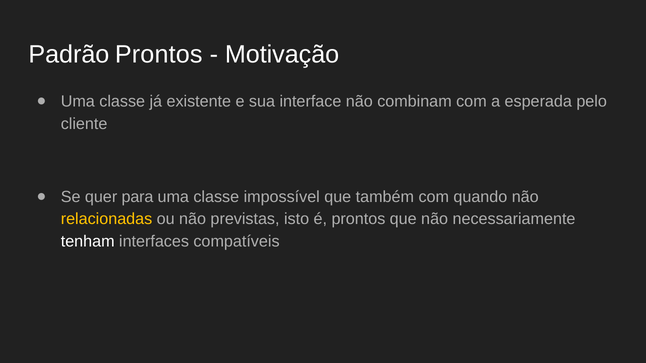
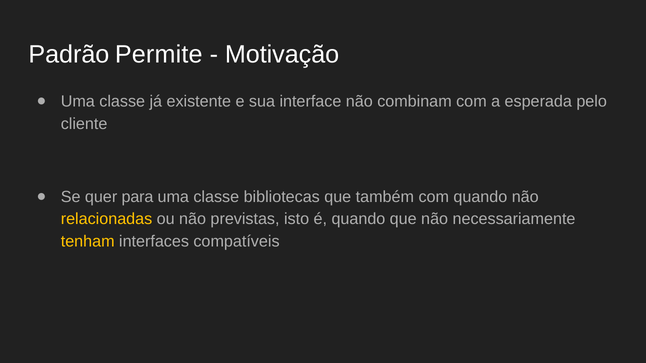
Padrão Prontos: Prontos -> Permite (159, 55)
impossível: impossível -> bibliotecas (282, 197)
é prontos: prontos -> quando (358, 219)
tenham colour: white -> yellow (88, 242)
